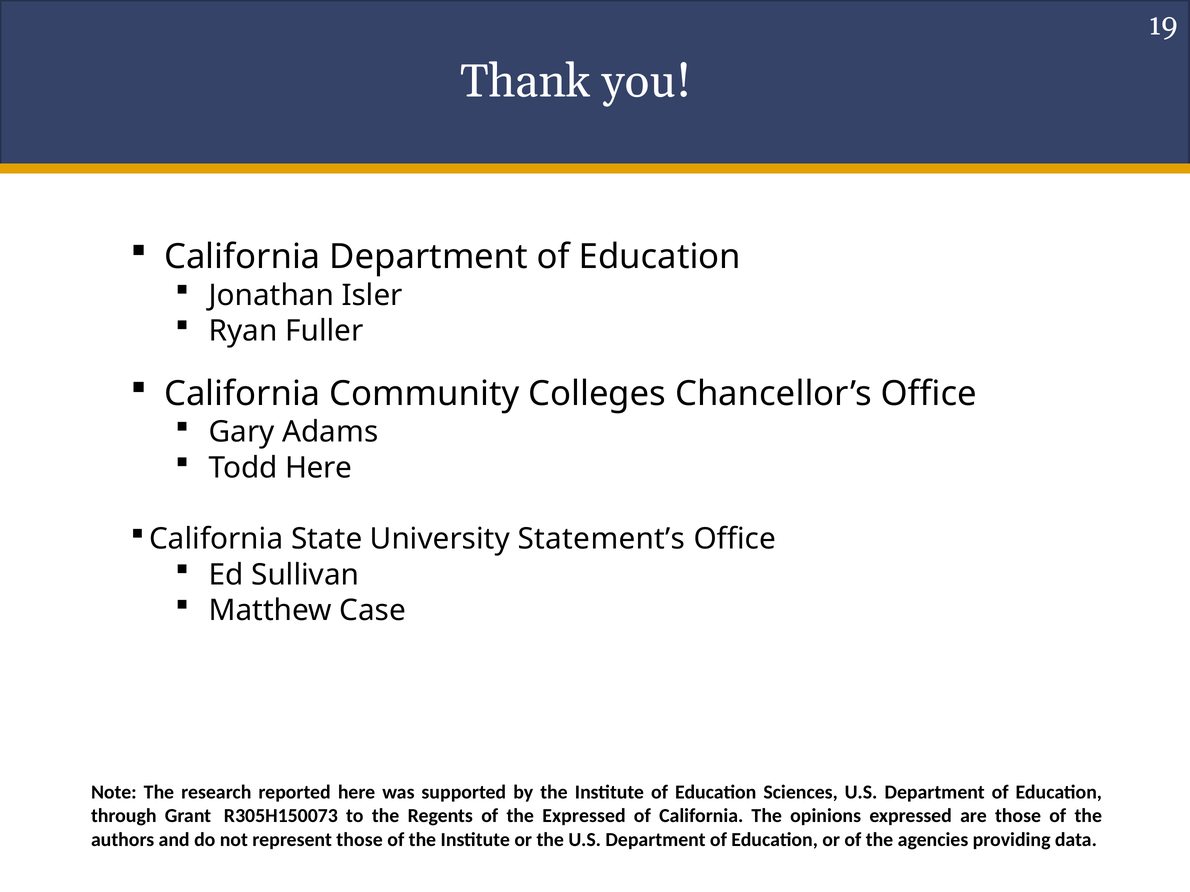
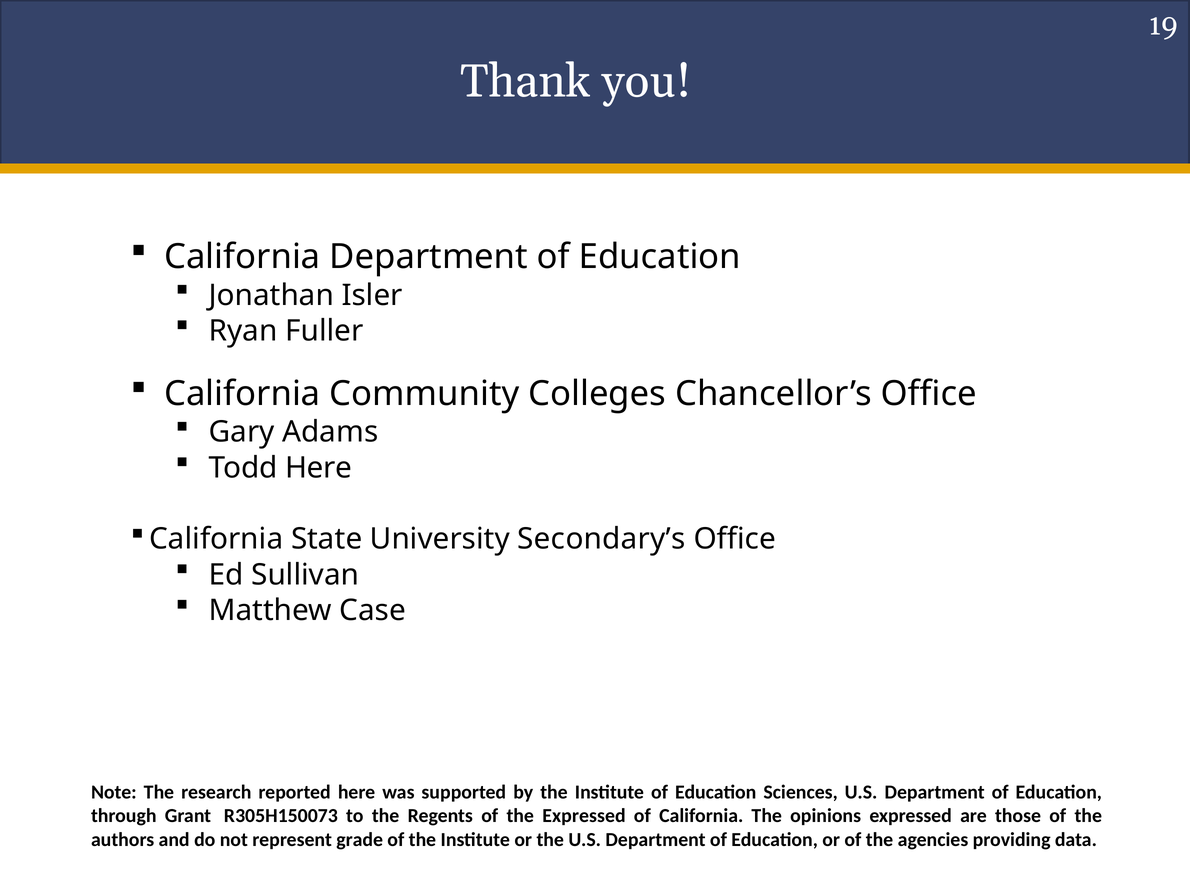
Statement’s: Statement’s -> Secondary’s (601, 539)
represent those: those -> grade (360, 840)
